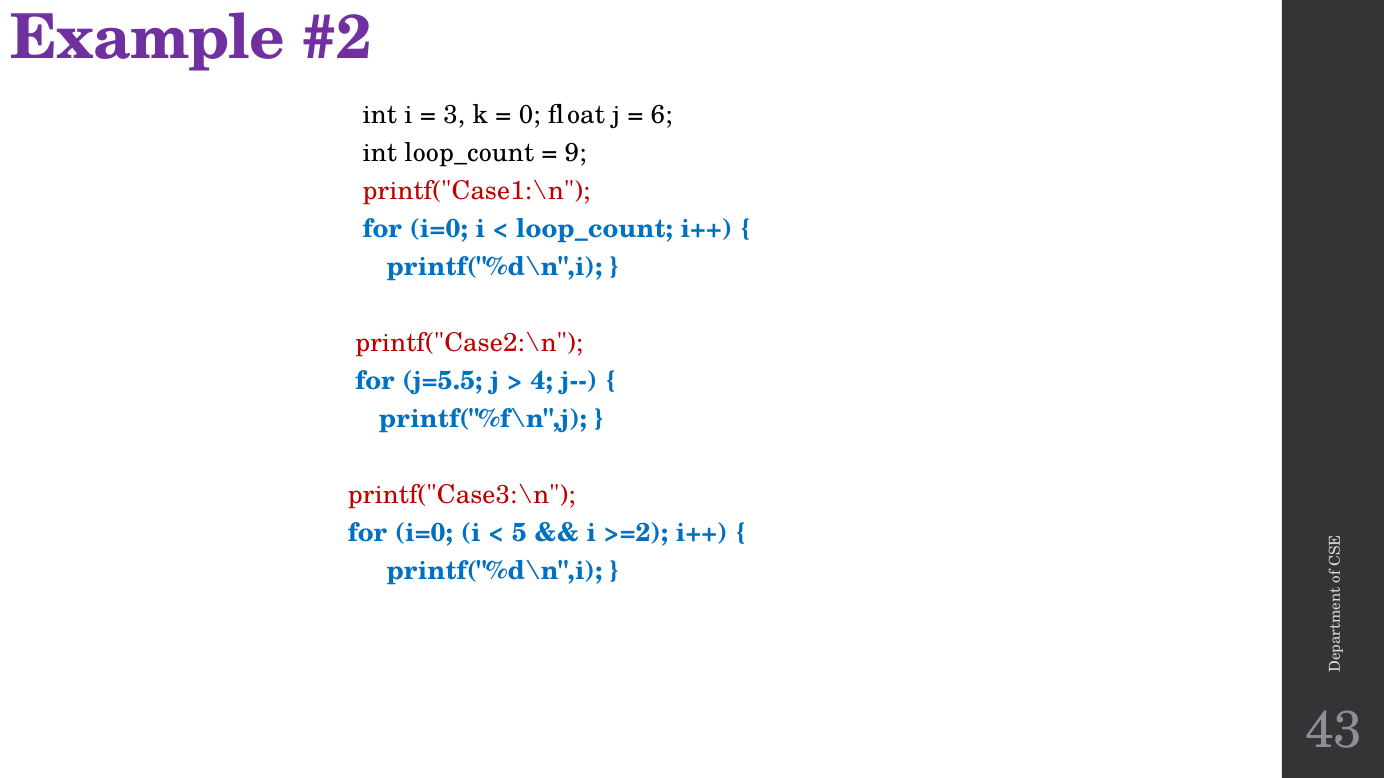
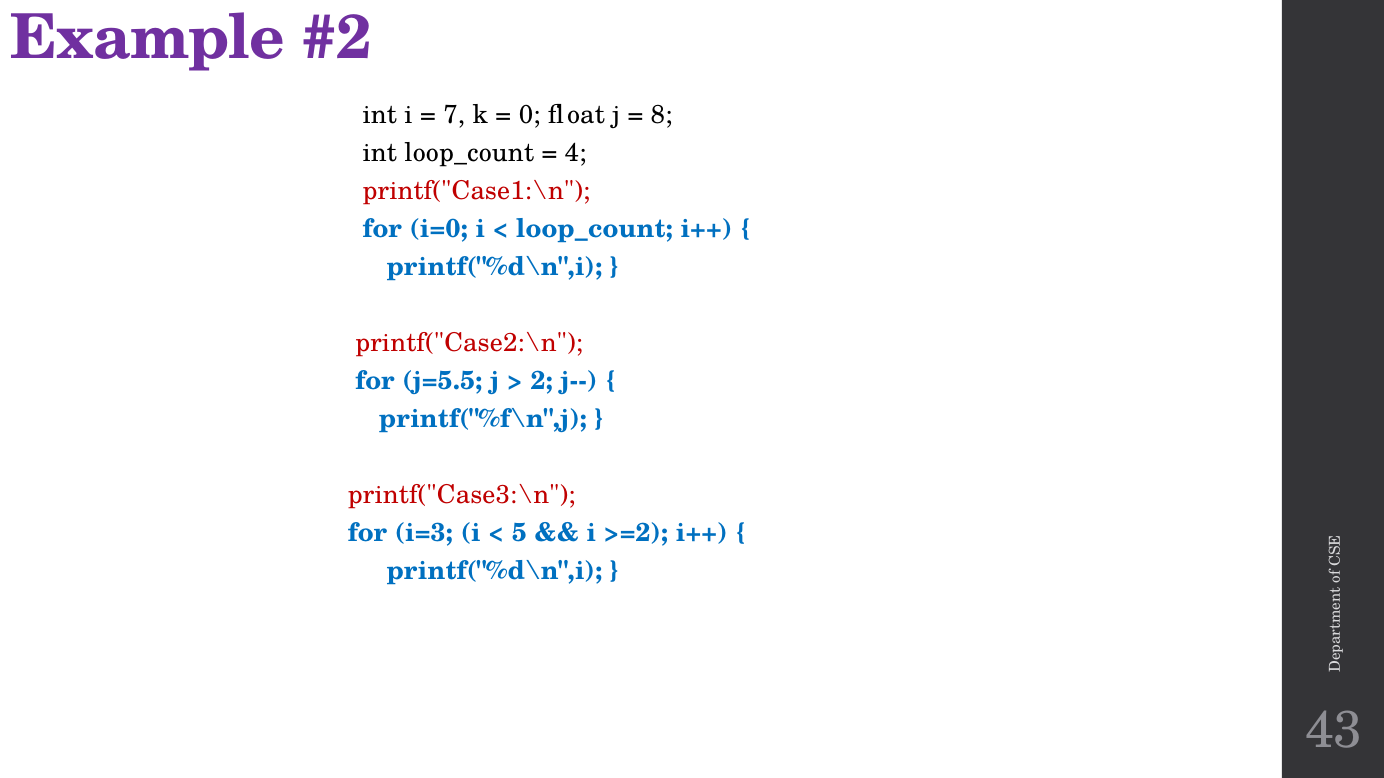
3: 3 -> 7 (454, 115)
6: 6 -> 8 (662, 115)
9: 9 -> 4 (576, 153)
4: 4 -> 2 (542, 381)
i=0: i=0 -> i=3 (424, 533)
